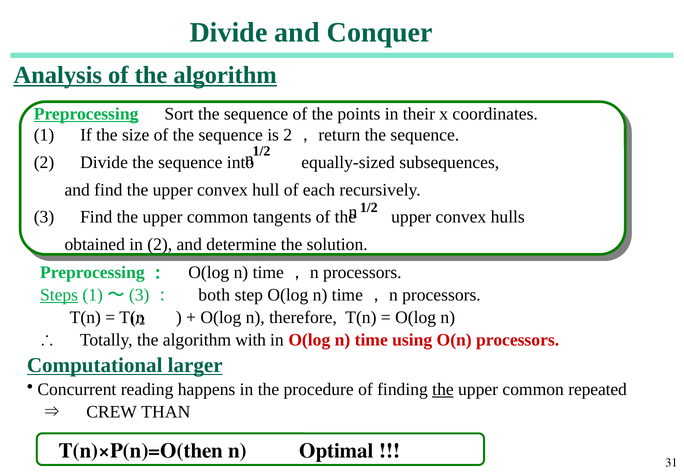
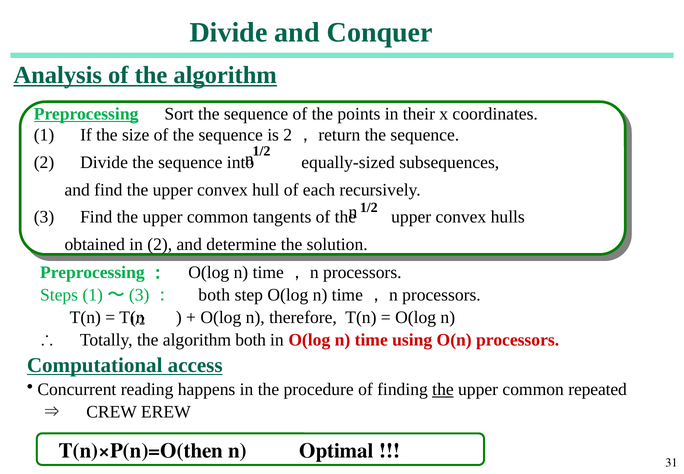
Steps underline: present -> none (59, 295)
algorithm with: with -> both (251, 340)
larger: larger -> access (195, 365)
THAN: THAN -> EREW (166, 411)
